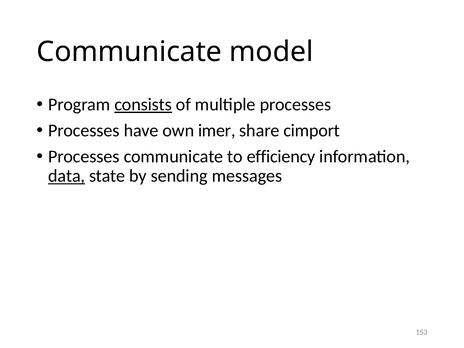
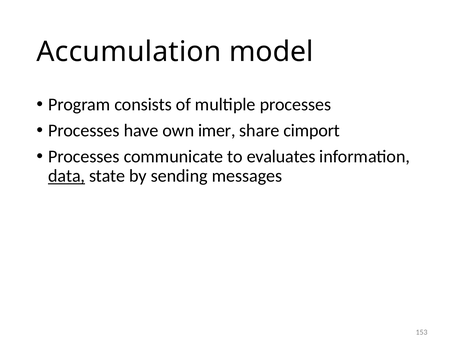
Communicate: Communicate -> Accumulation (129, 52)
consists underline: present -> none (143, 105)
efficiency: efficiency -> evaluates (281, 156)
